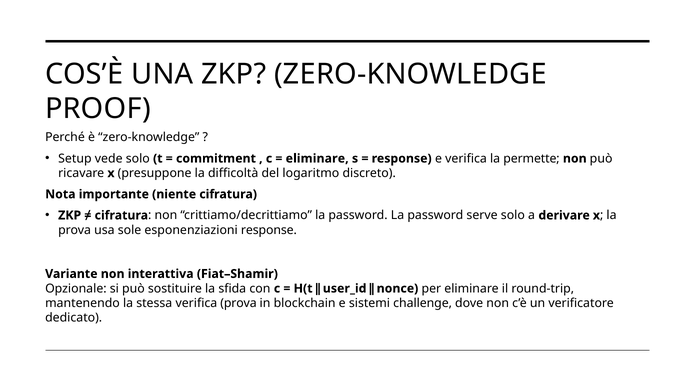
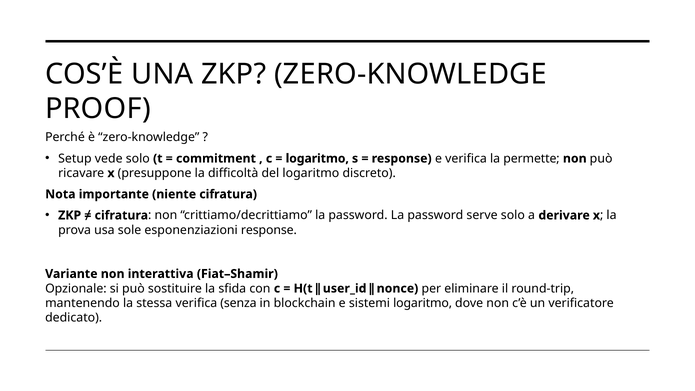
eliminare: eliminare -> logaritmo (317, 158)
verifica prova: prova -> senza (238, 303)
sistemi challenge: challenge -> logaritmo (423, 303)
